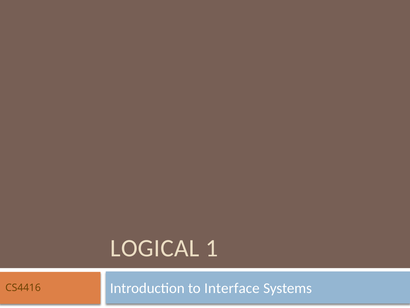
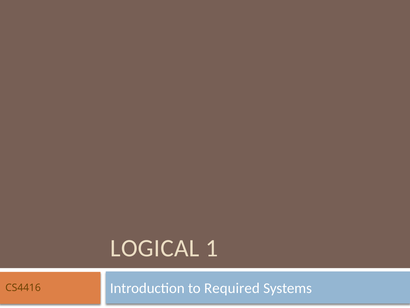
Interface: Interface -> Required (232, 288)
